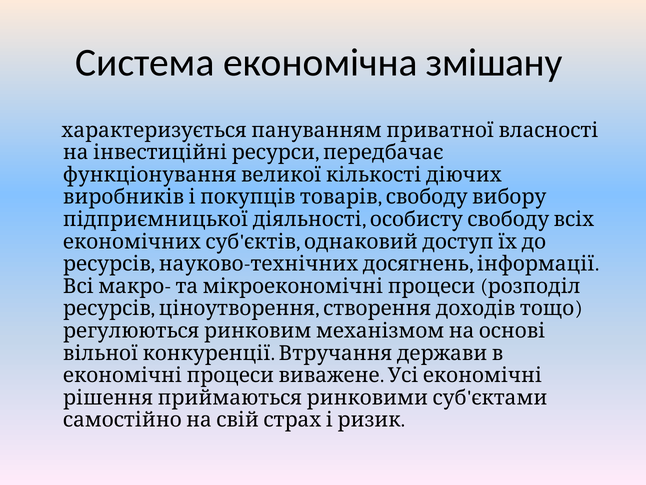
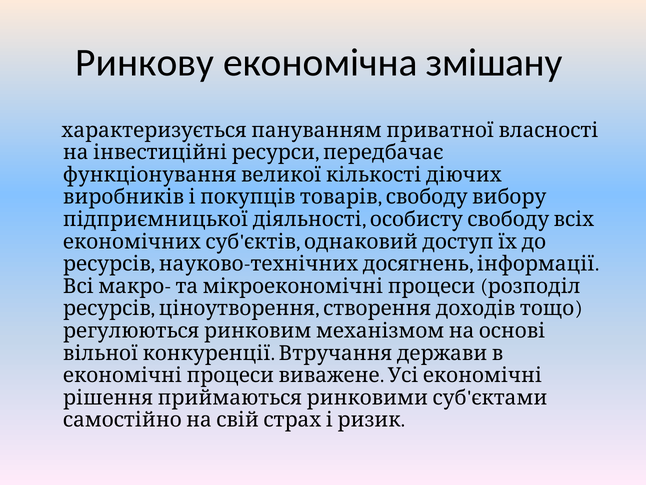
Система: Система -> Ринкову (145, 63)
